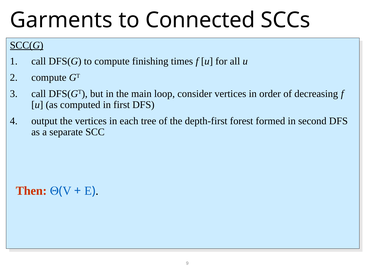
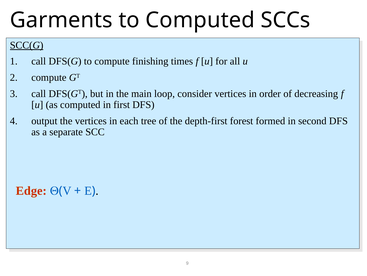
to Connected: Connected -> Computed (200, 20)
Then: Then -> Edge (31, 190)
